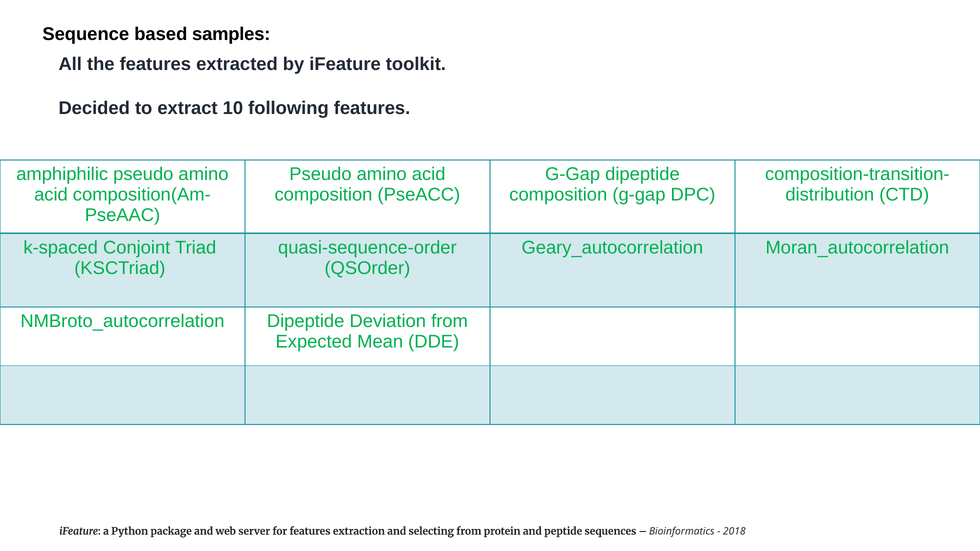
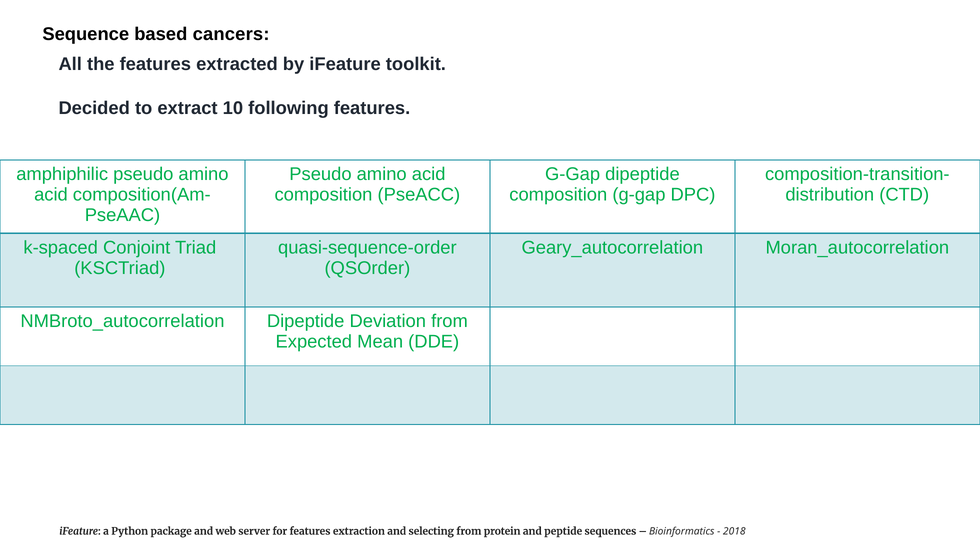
samples: samples -> cancers (231, 34)
